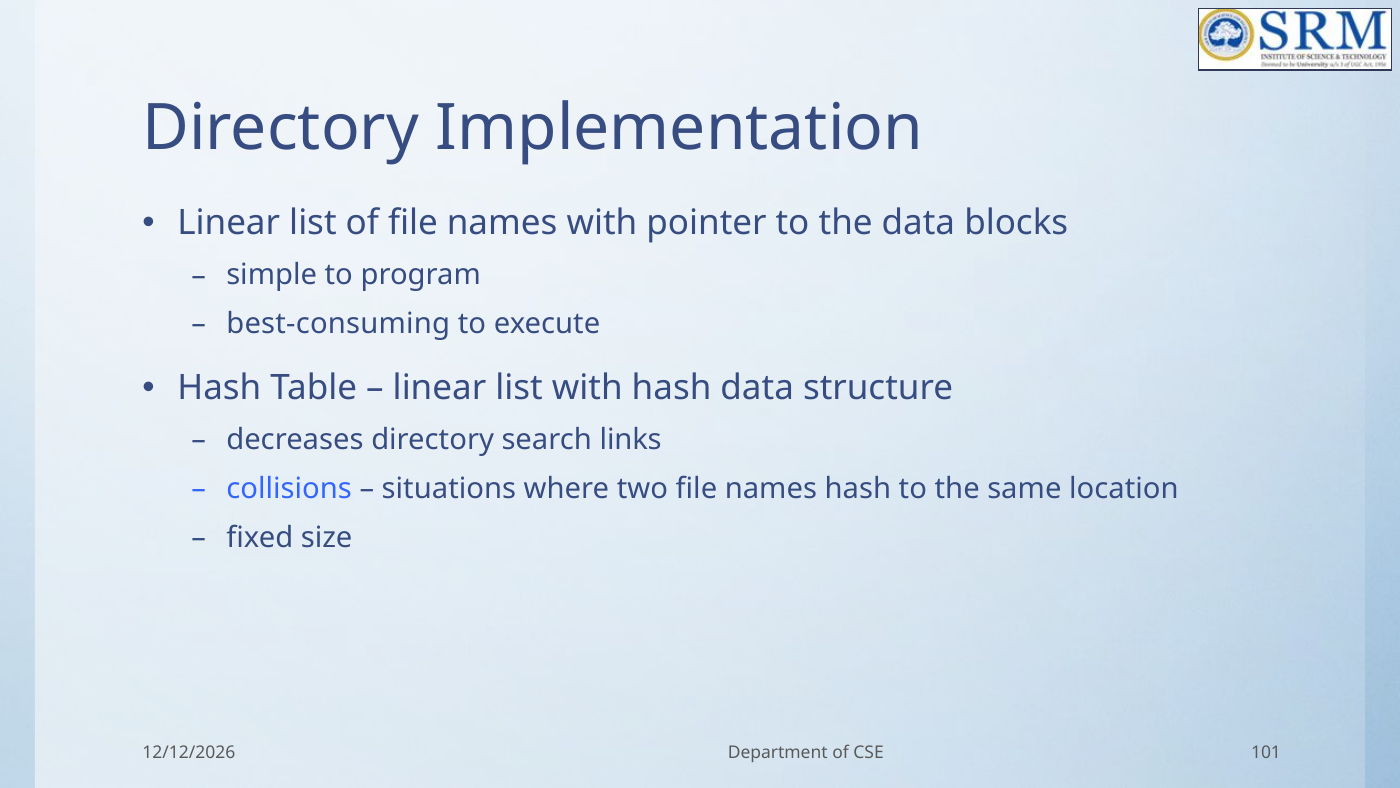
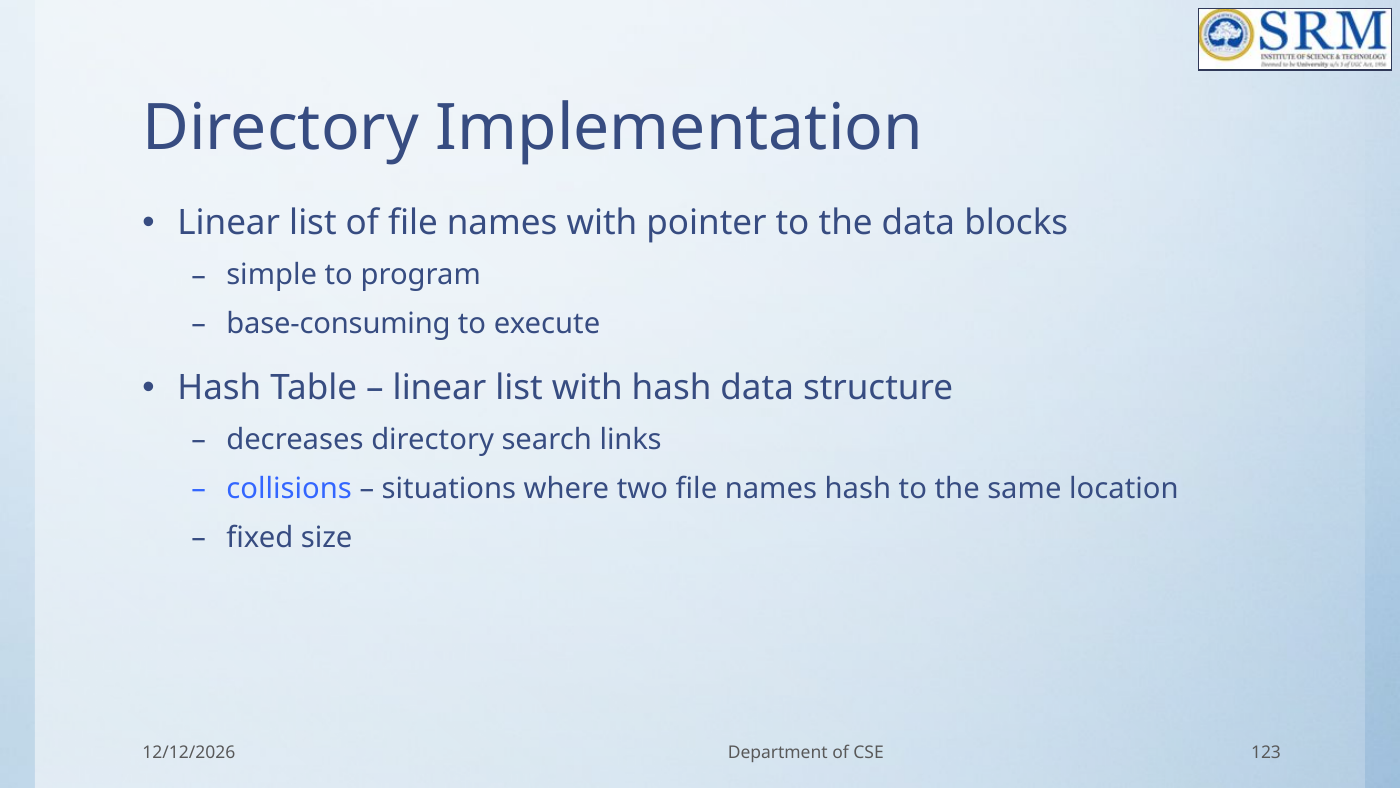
best-consuming: best-consuming -> base-consuming (338, 324)
101: 101 -> 123 (1266, 753)
